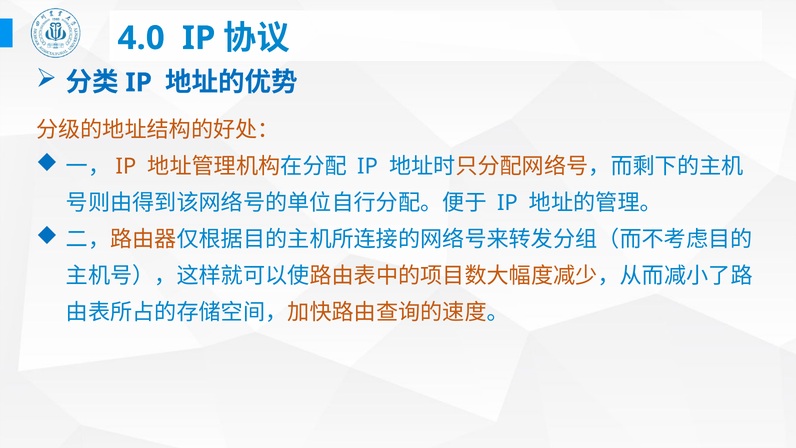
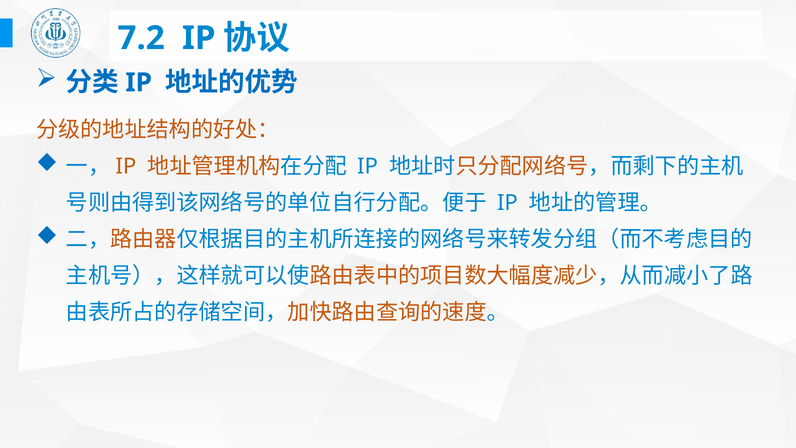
4.0: 4.0 -> 7.2 (141, 38)
